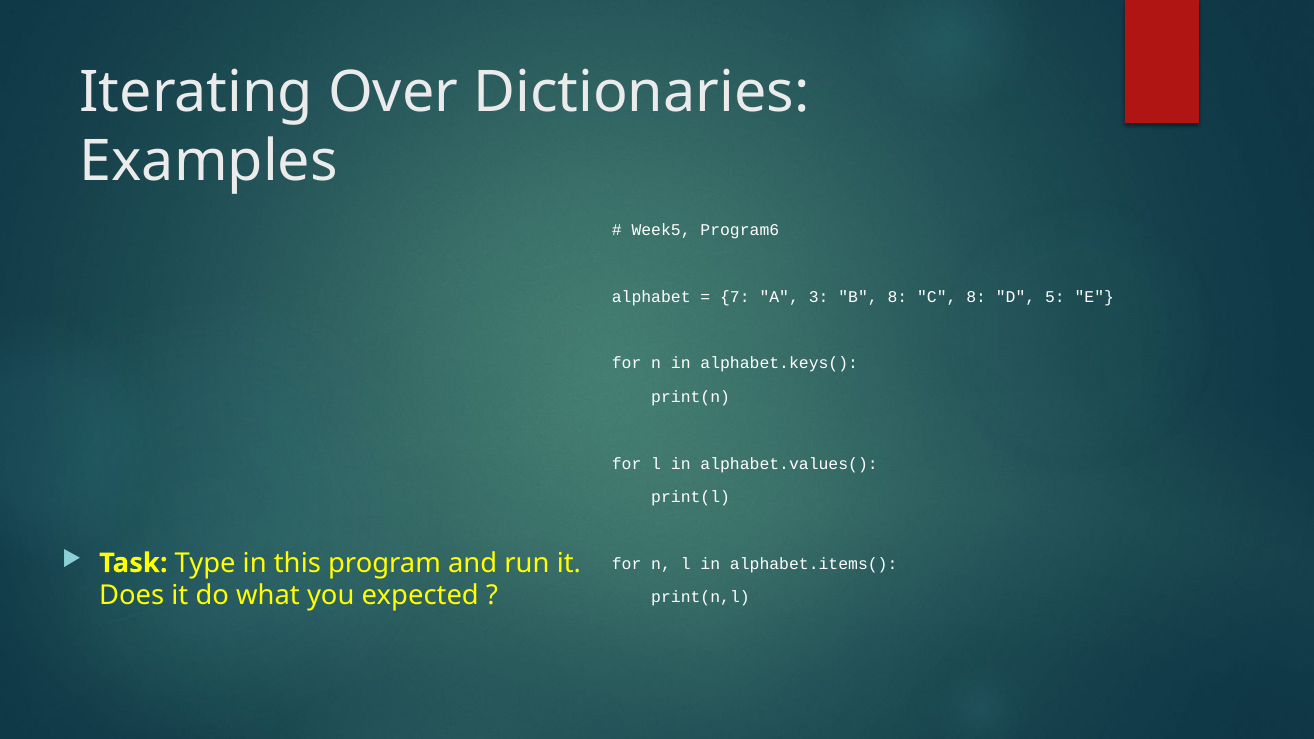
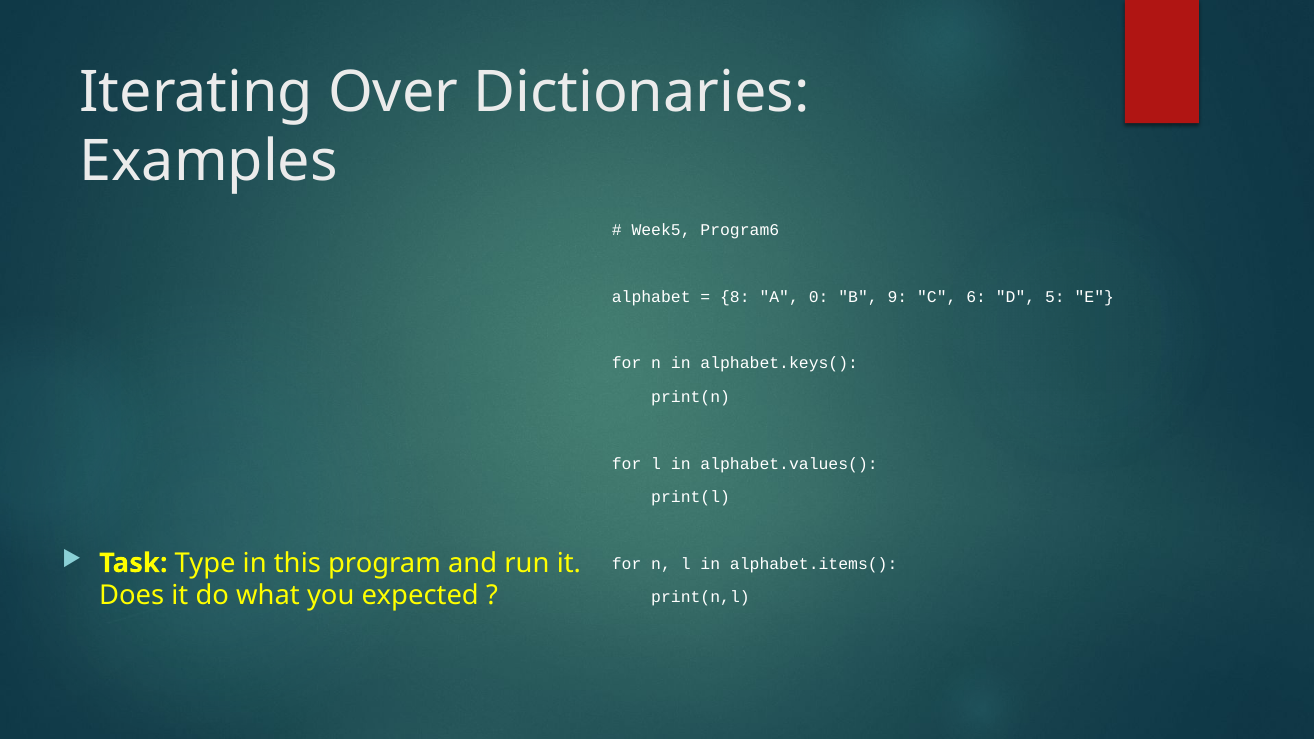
7: 7 -> 8 (735, 297)
3: 3 -> 0 (819, 297)
B 8: 8 -> 9 (897, 297)
C 8: 8 -> 6 (976, 297)
